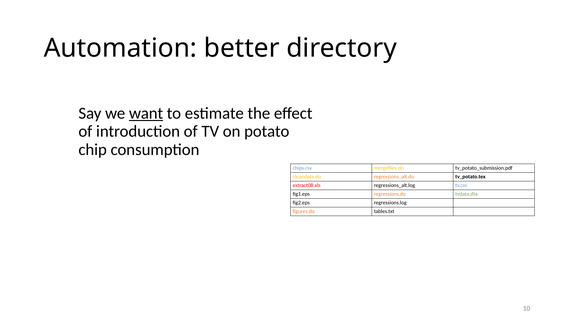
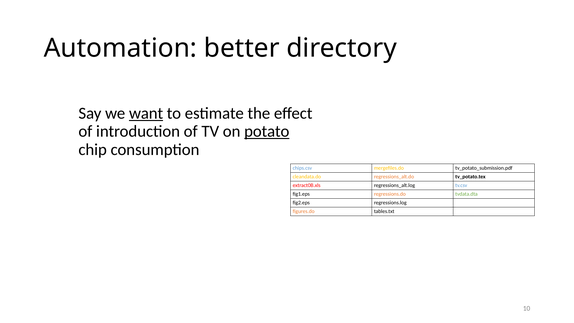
potato underline: none -> present (267, 131)
